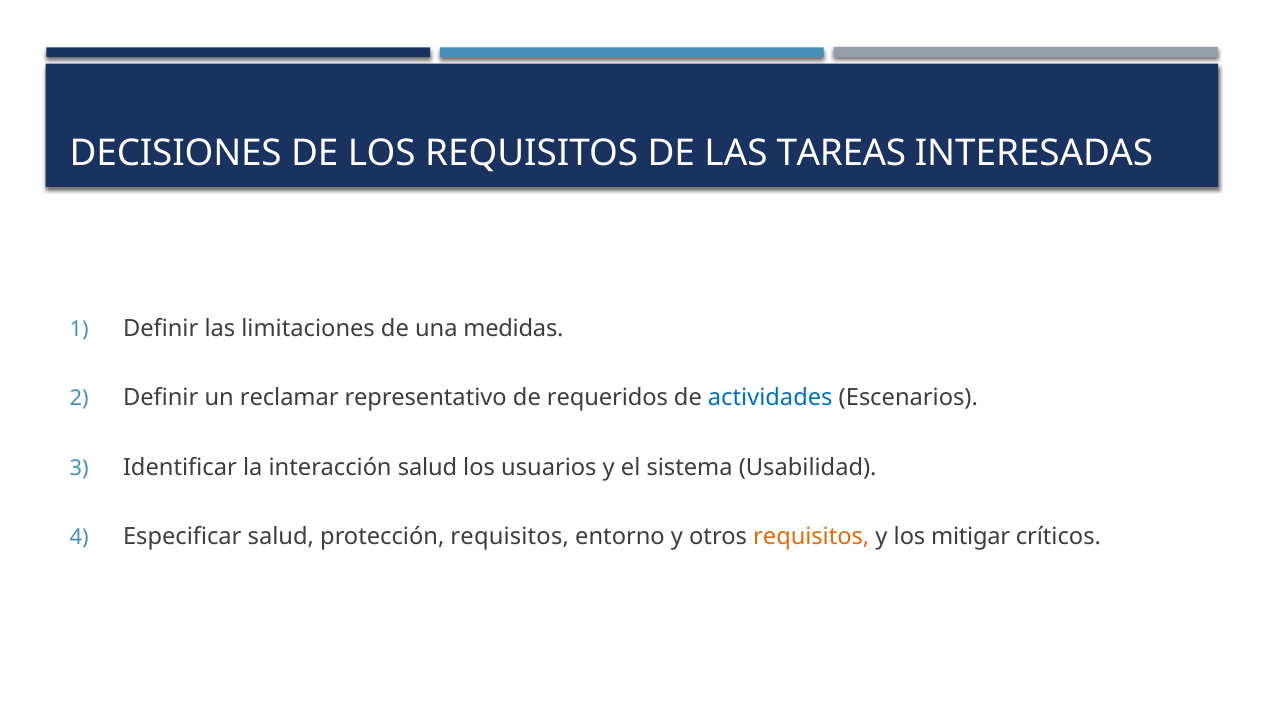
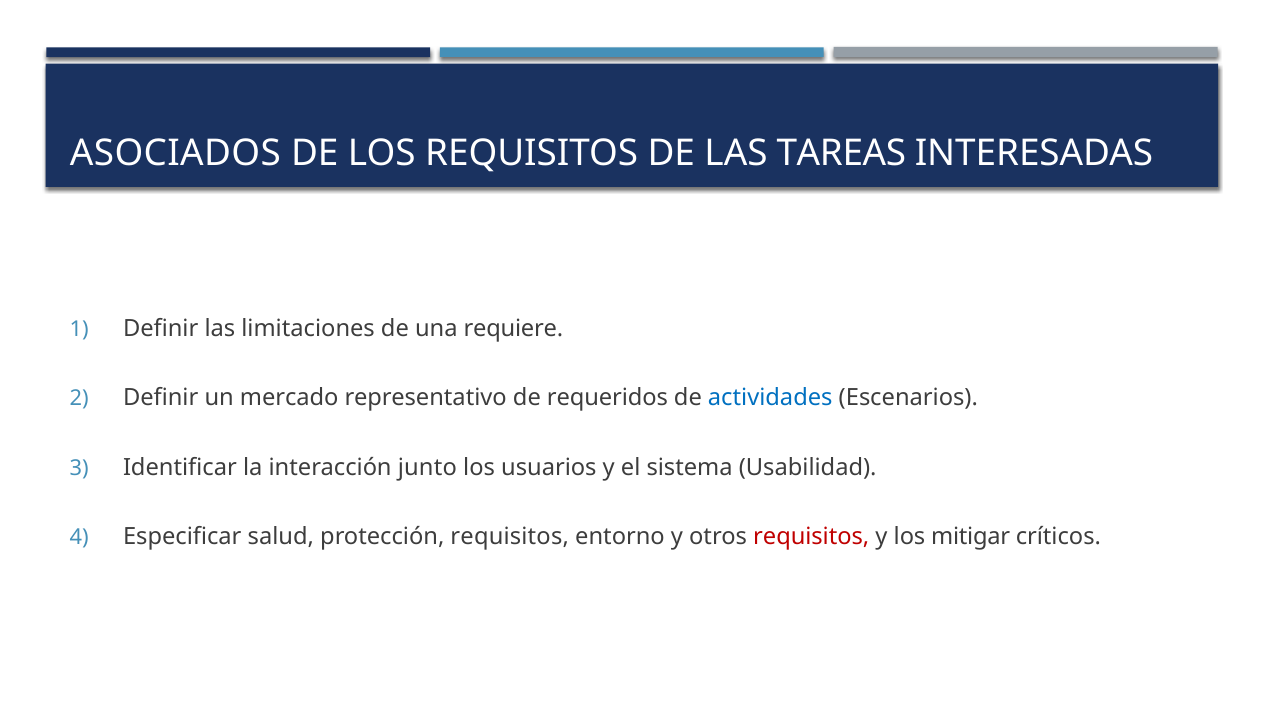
DECISIONES: DECISIONES -> ASOCIADOS (175, 154)
medidas: medidas -> requiere (513, 328)
reclamar: reclamar -> mercado (289, 398)
interacción salud: salud -> junto (427, 467)
requisitos colour: orange -> red (811, 537)
